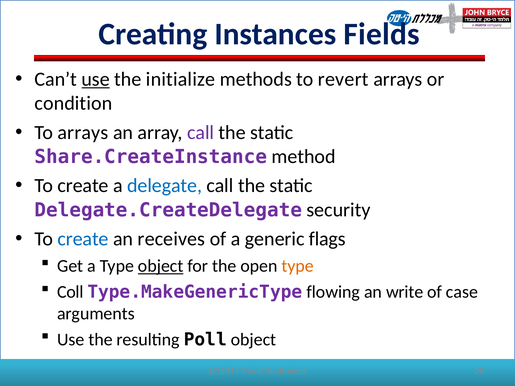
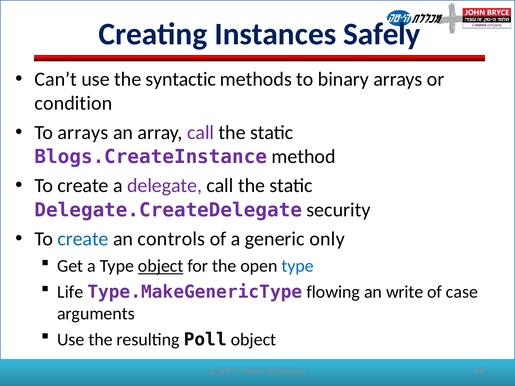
Fields: Fields -> Safely (382, 34)
use underline: present -> none (96, 79)
initialize: initialize -> syntactic (181, 79)
revert: revert -> binary (343, 79)
Share.CreateInstance: Share.CreateInstance -> Blogs.CreateInstance (151, 157)
delegate colour: blue -> purple (165, 186)
receives: receives -> controls (171, 239)
flags: flags -> only (327, 239)
type colour: orange -> blue (298, 266)
Coll: Coll -> Life (70, 292)
